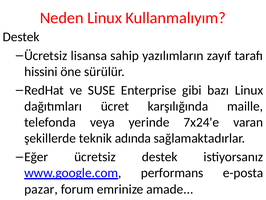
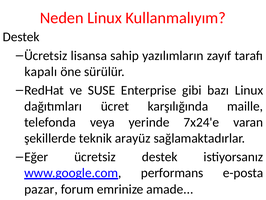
hissini: hissini -> kapalı (41, 71)
adında: adında -> arayüz (133, 138)
